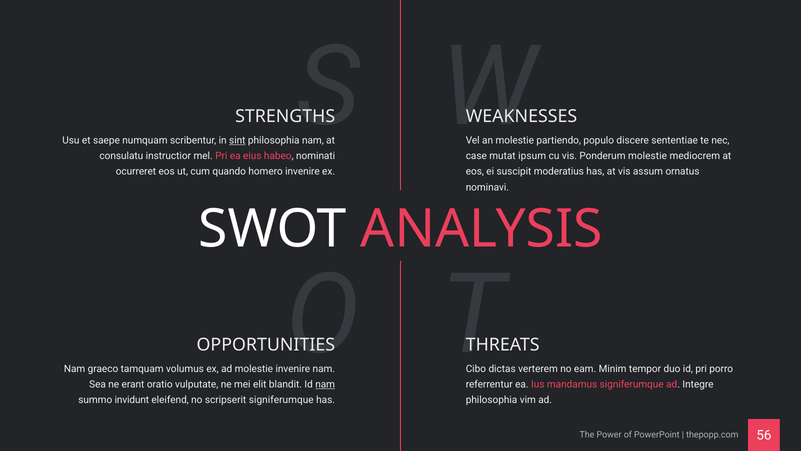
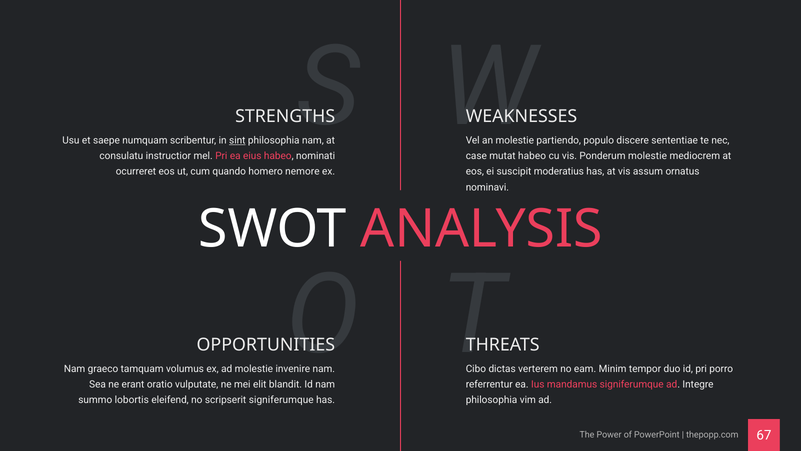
mutat ipsum: ipsum -> habeo (532, 156)
homero invenire: invenire -> nemore (302, 171)
nam underline: present -> none (325, 384)
invidunt: invidunt -> lobortis (132, 400)
56: 56 -> 67 (764, 435)
